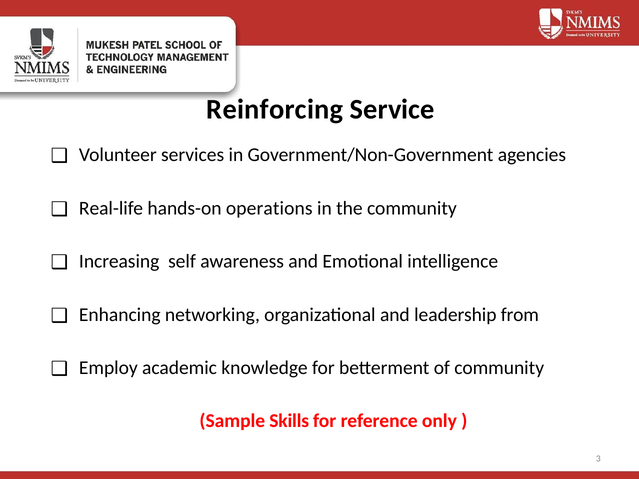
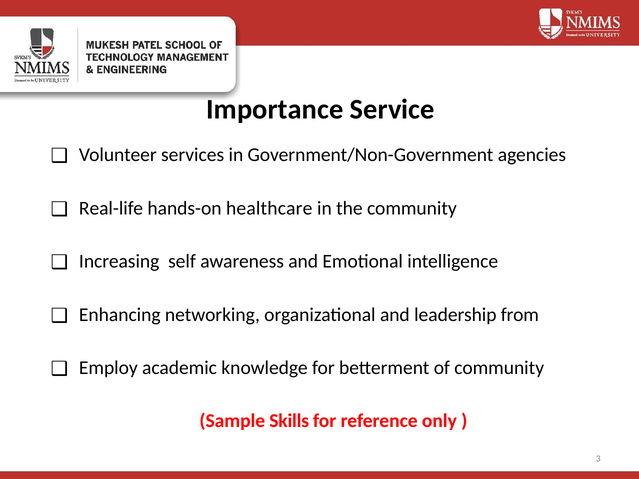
Reinforcing: Reinforcing -> Importance (275, 110)
operations: operations -> healthcare (269, 208)
